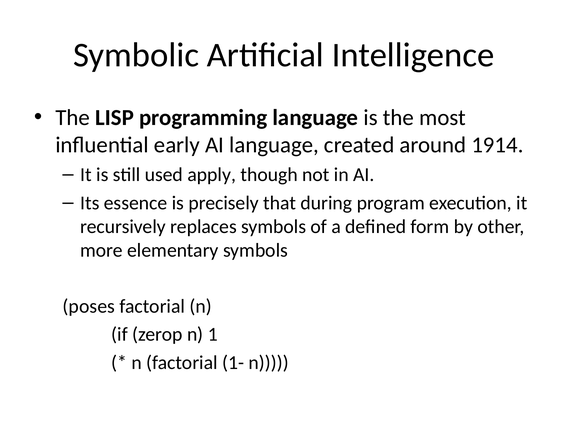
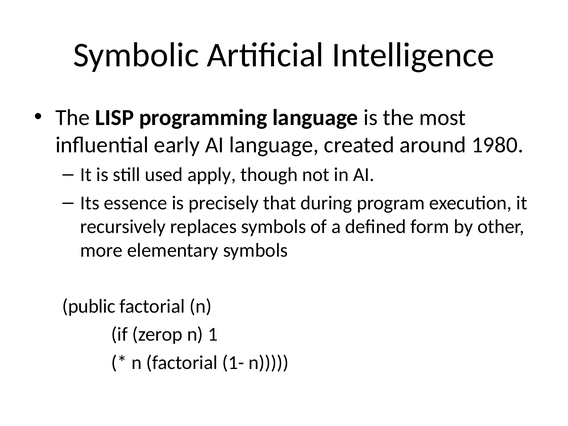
1914: 1914 -> 1980 (497, 145)
poses: poses -> public (89, 306)
